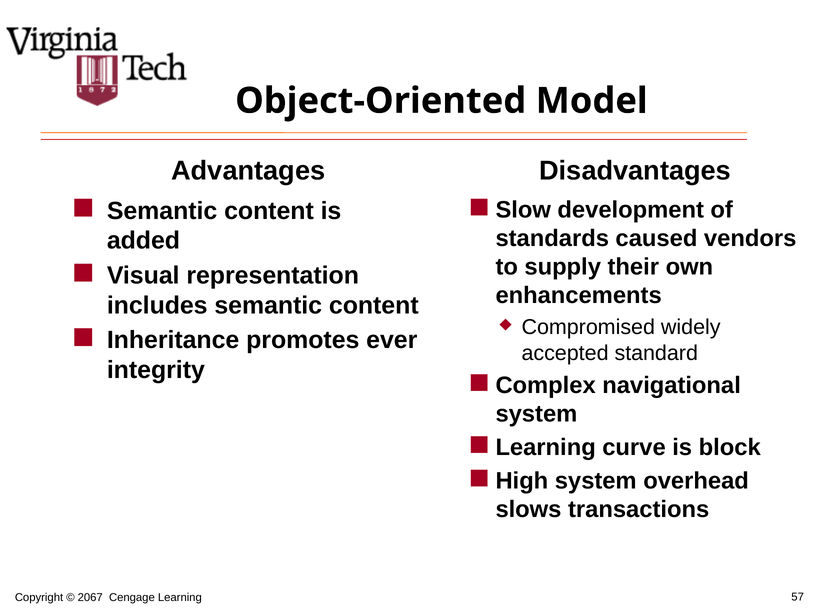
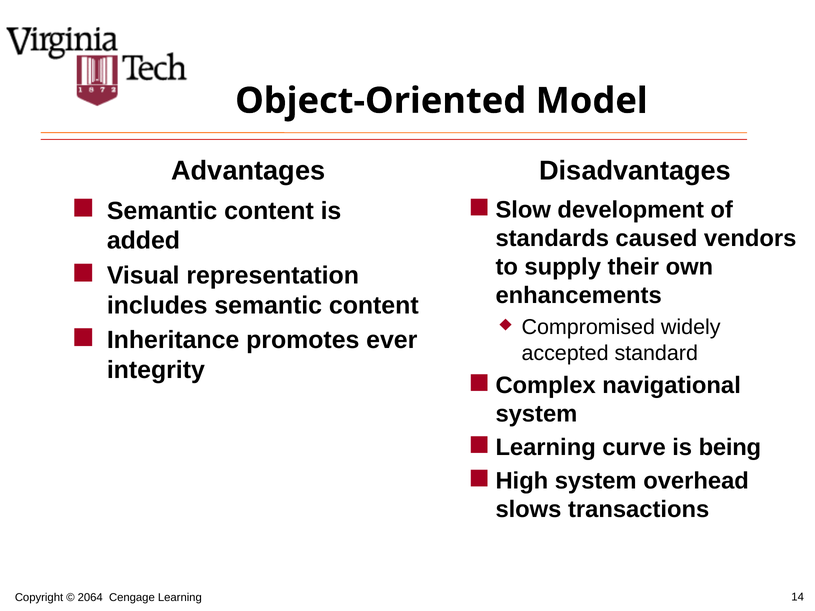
block: block -> being (730, 447)
2067: 2067 -> 2064 (90, 598)
57: 57 -> 14 (798, 597)
